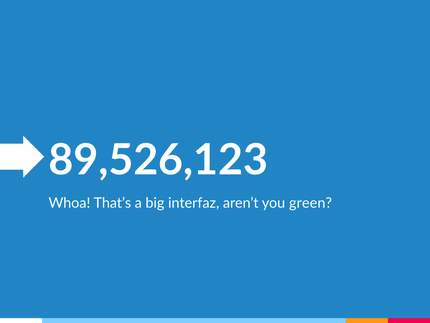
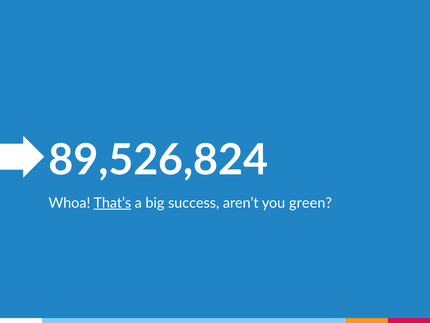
89,526,123: 89,526,123 -> 89,526,824 (158, 160)
That’s underline: none -> present (112, 203)
interfaz: interfaz -> success (194, 203)
